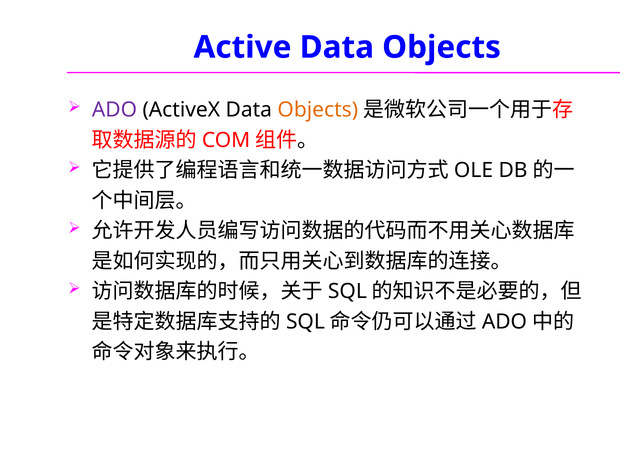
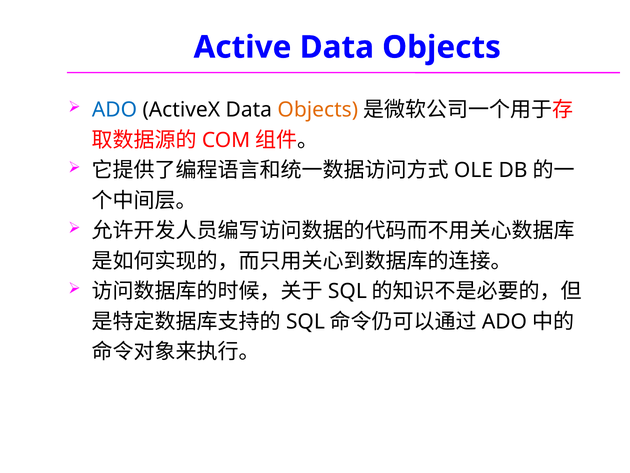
ADO colour: purple -> blue (115, 110)
